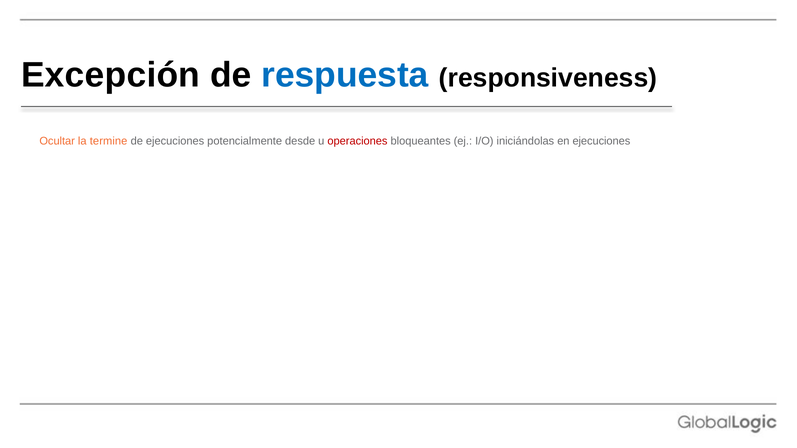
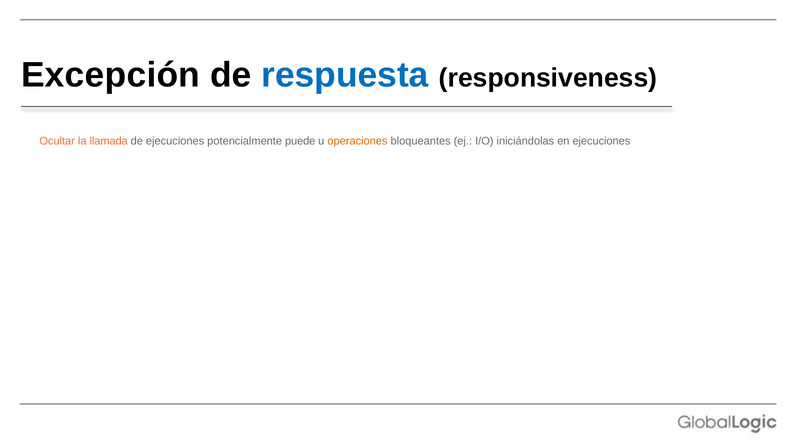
termine: termine -> llamada (109, 141)
desde: desde -> puede (300, 141)
operaciones colour: red -> orange (357, 141)
